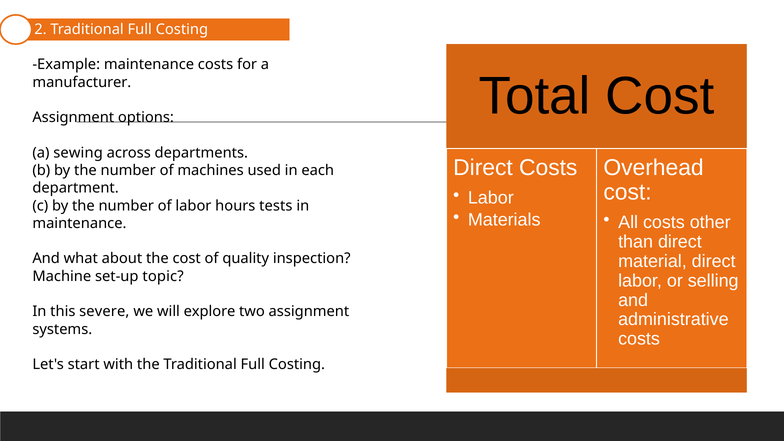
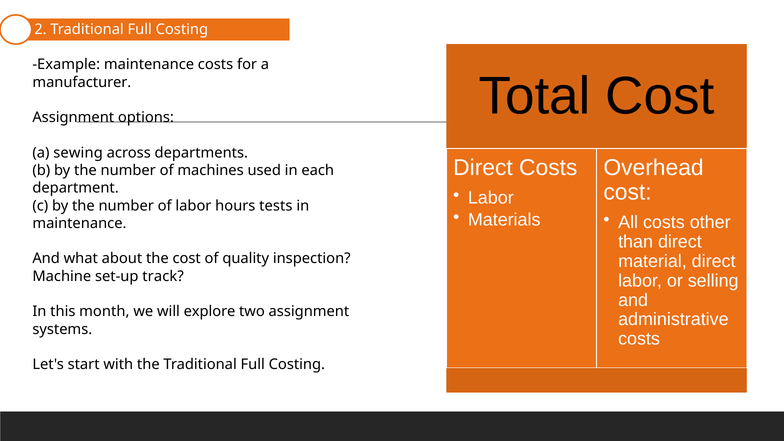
topic: topic -> track (163, 276)
severe: severe -> month (104, 312)
